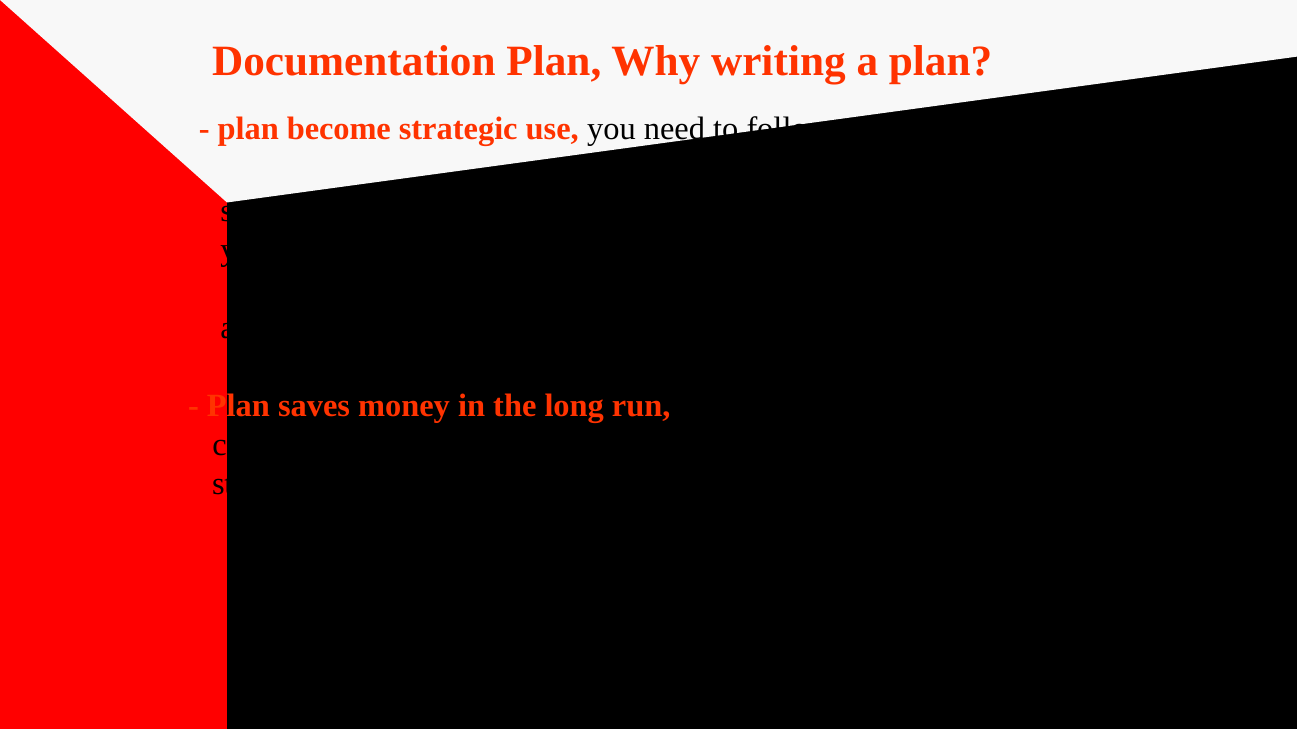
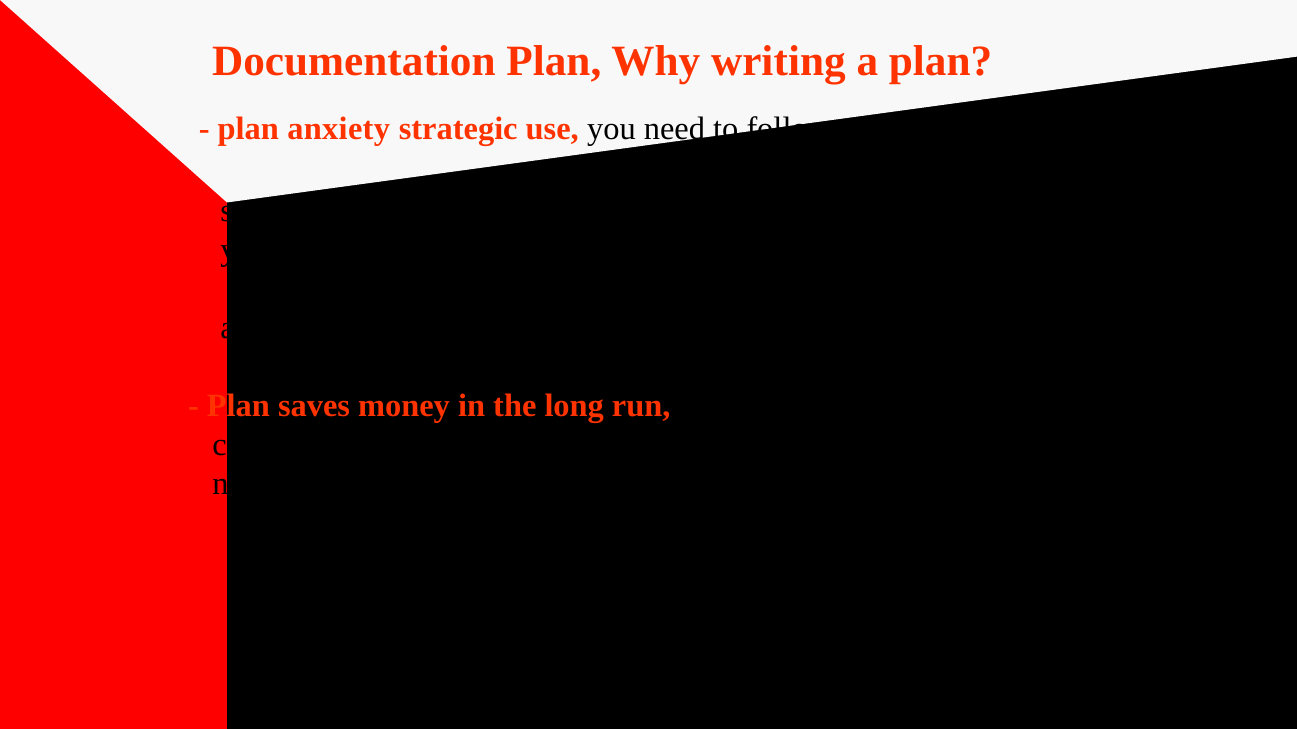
become: become -> anxiety (339, 129)
staff: staff -> next (240, 484)
